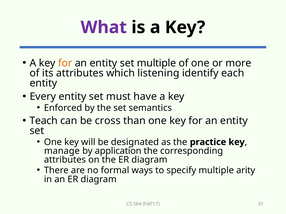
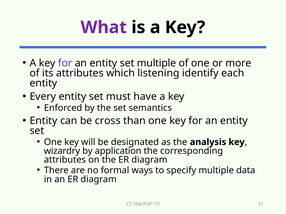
for colour: orange -> purple (65, 63)
Teach: Teach -> Entity (44, 121)
practice: practice -> analysis (208, 142)
manage: manage -> wizardry (62, 151)
arity: arity -> data (246, 171)
